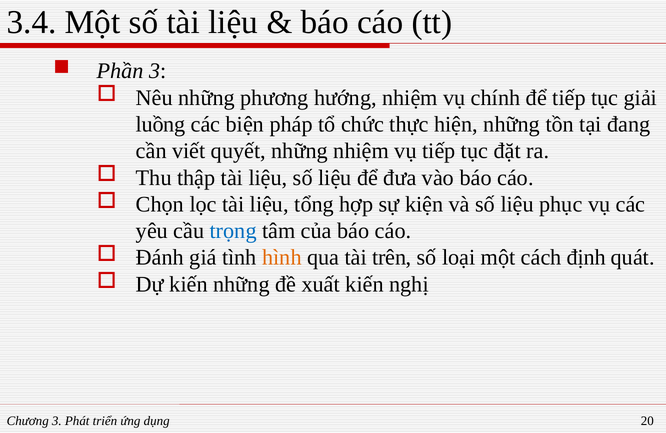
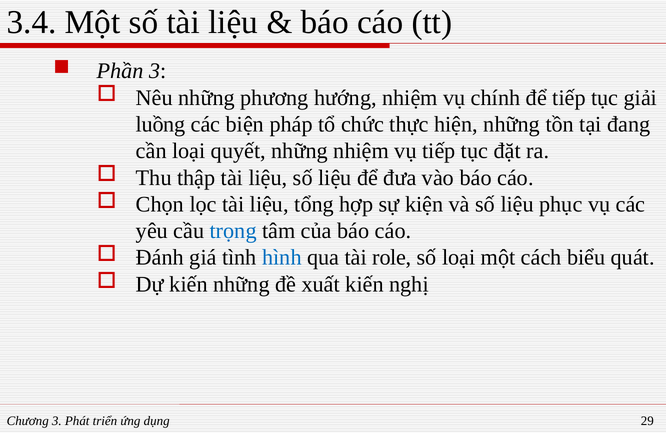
cần viết: viết -> loại (189, 151)
hình colour: orange -> blue (282, 258)
trên: trên -> role (392, 258)
định: định -> biểu (586, 258)
20: 20 -> 29 (647, 421)
